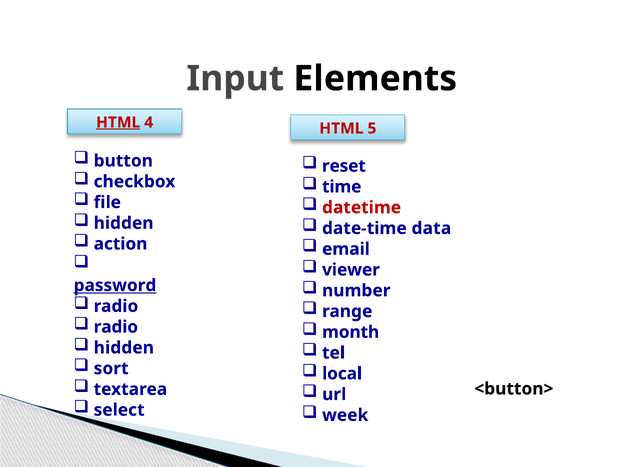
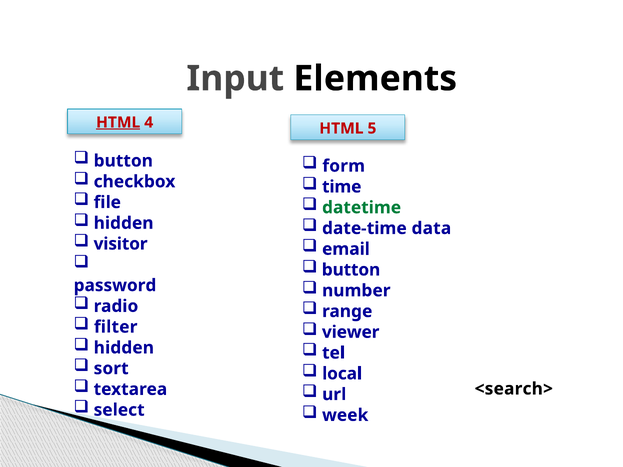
reset: reset -> form (344, 166)
datetime colour: red -> green (362, 208)
action: action -> visitor (121, 244)
viewer: viewer -> button (351, 270)
password underline: present -> none (115, 286)
radio: radio -> filter (116, 327)
month: month -> viewer (351, 332)
<button>: <button> -> <search> (514, 389)
